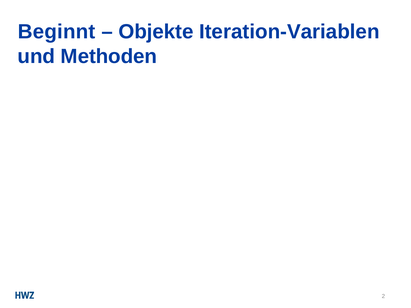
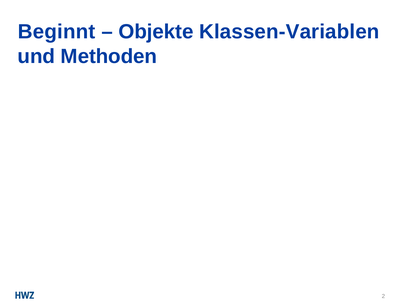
Iteration-Variablen: Iteration-Variablen -> Klassen-Variablen (289, 32)
